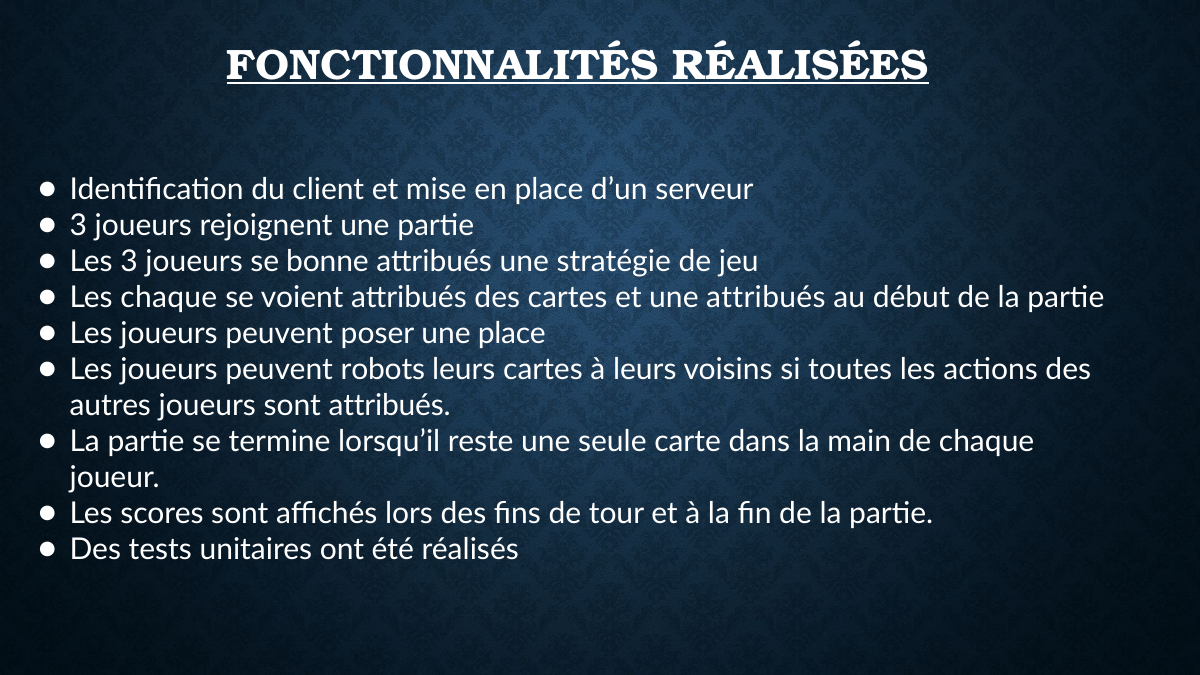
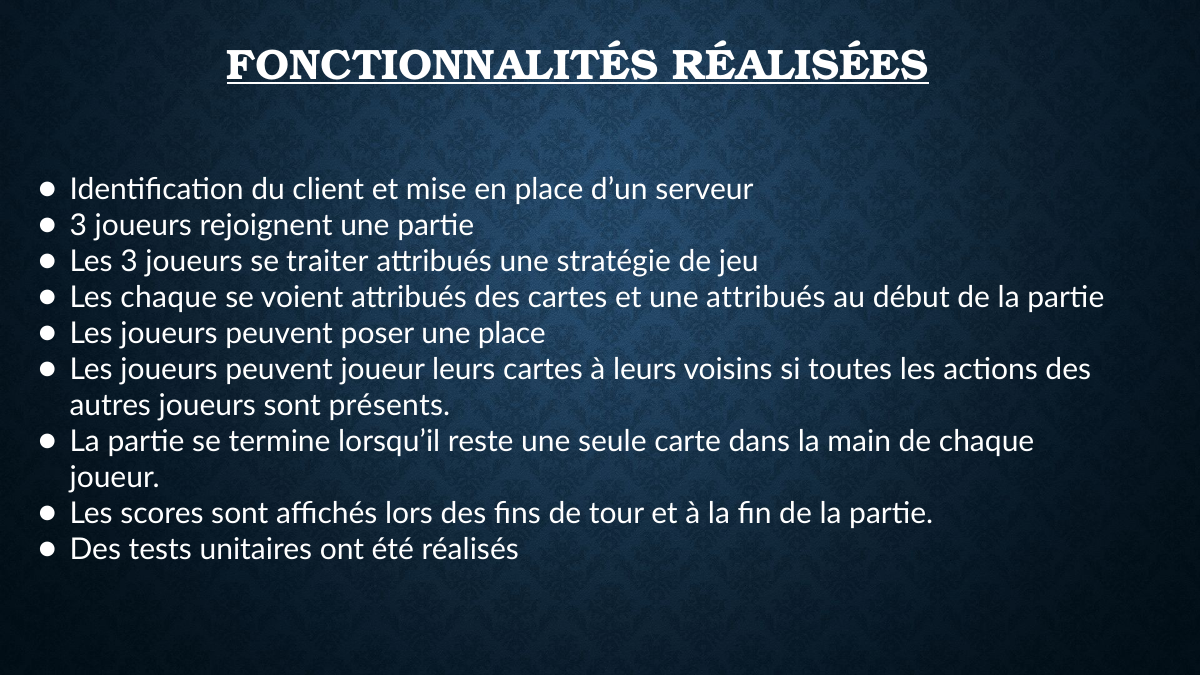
bonne: bonne -> traiter (327, 261)
peuvent robots: robots -> joueur (383, 369)
sont attribués: attribués -> présents (389, 405)
